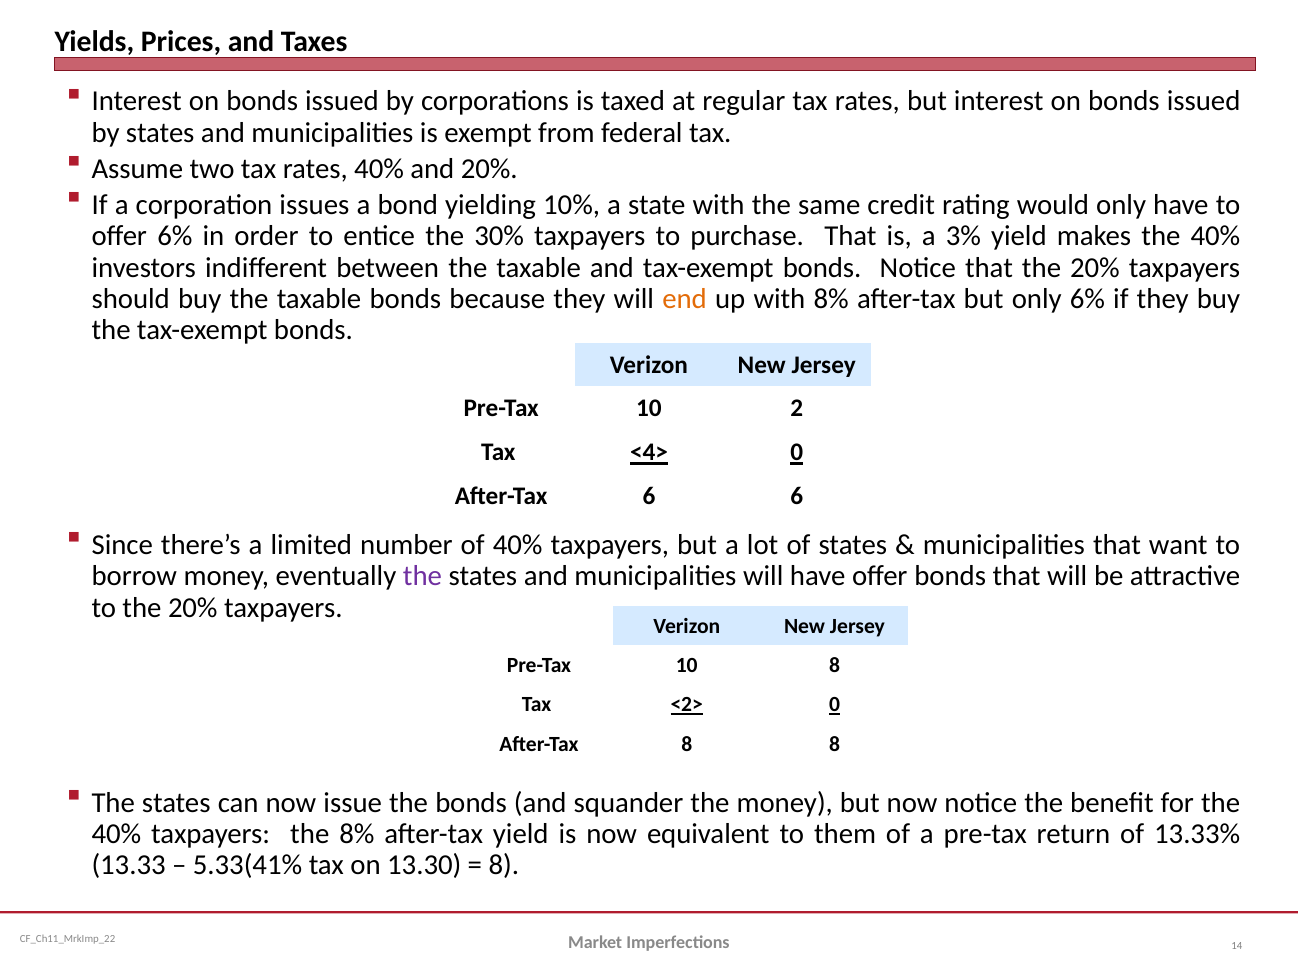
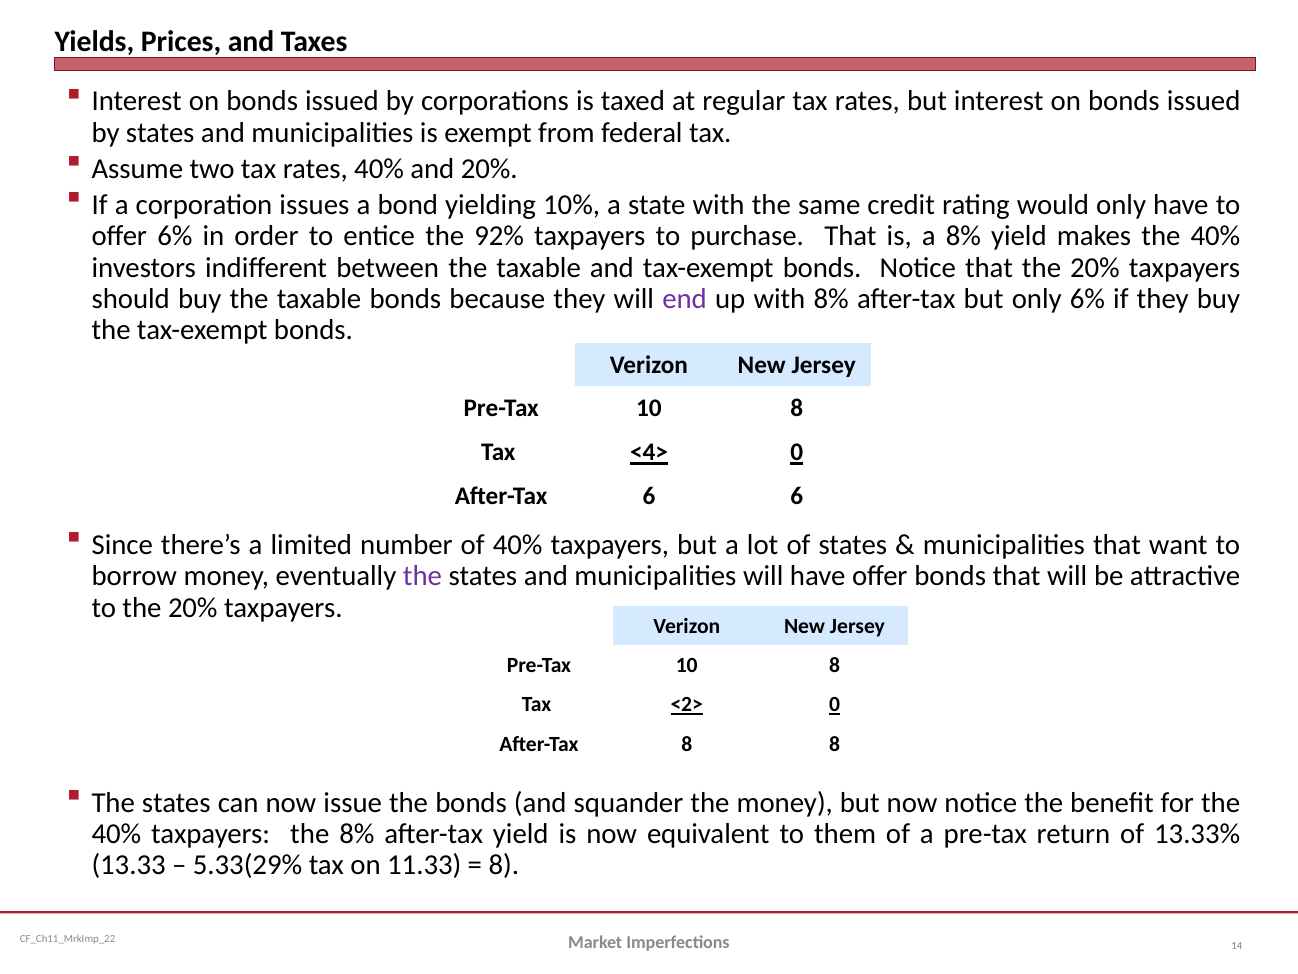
30%: 30% -> 92% (499, 236)
a 3%: 3% -> 8% (963, 236)
end colour: orange -> purple (685, 298)
2: 2 -> 8 (797, 408)
5.33(41%: 5.33(41% -> 5.33(29% (248, 865)
13.30: 13.30 -> 11.33 (424, 865)
